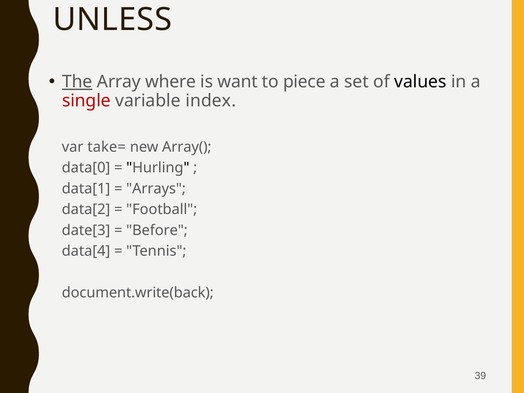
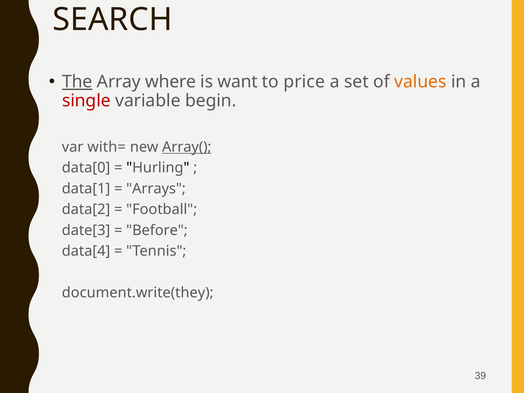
UNLESS: UNLESS -> SEARCH (113, 20)
piece: piece -> price (304, 82)
values colour: black -> orange (420, 82)
index: index -> begin (211, 101)
take=: take= -> with= (107, 147)
Array( underline: none -> present (187, 147)
document.write(back: document.write(back -> document.write(they (138, 293)
